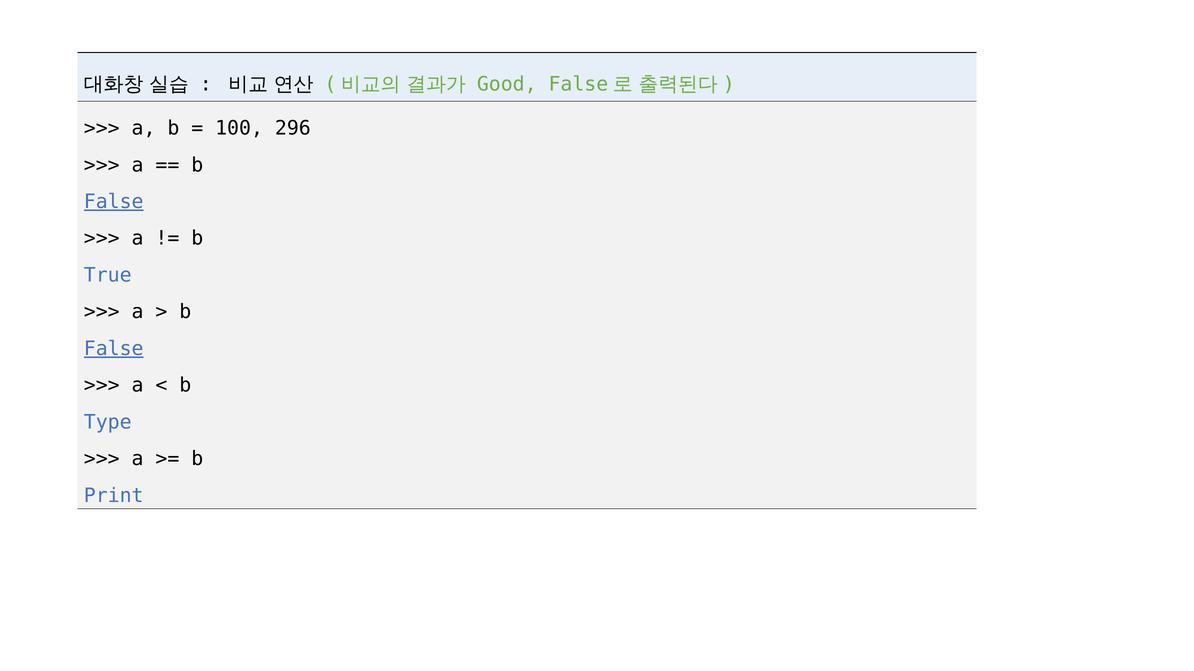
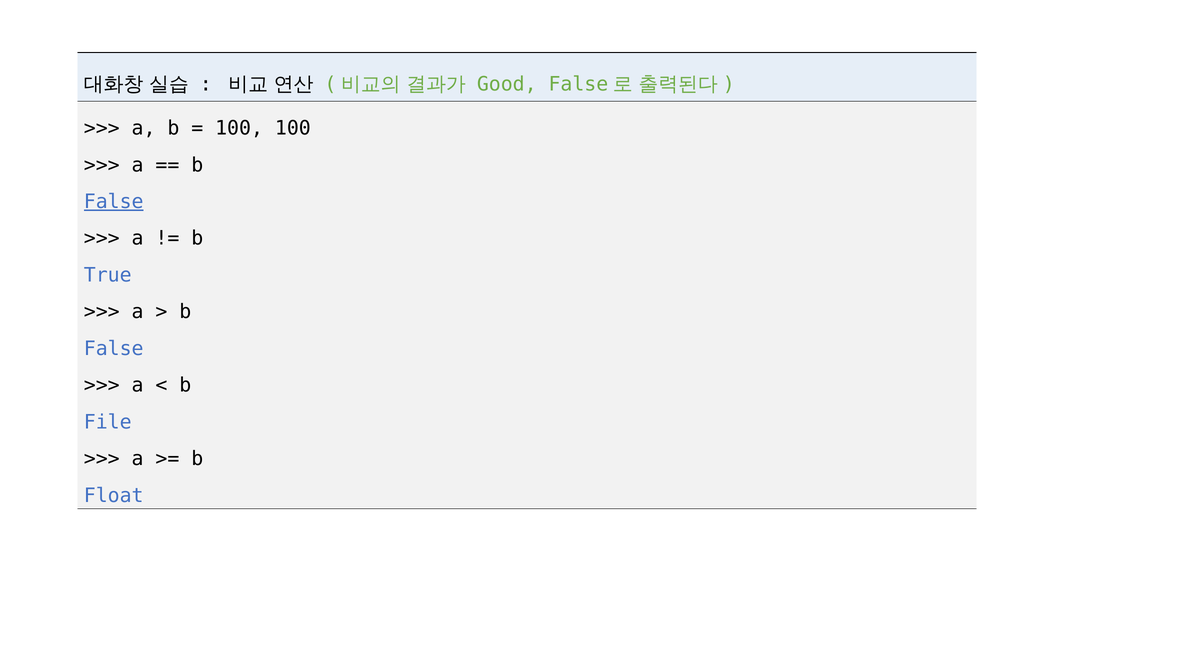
100 296: 296 -> 100 (293, 128)
False underline: present -> none (114, 349)
Type: Type -> File (108, 422)
Print: Print -> Float (114, 496)
